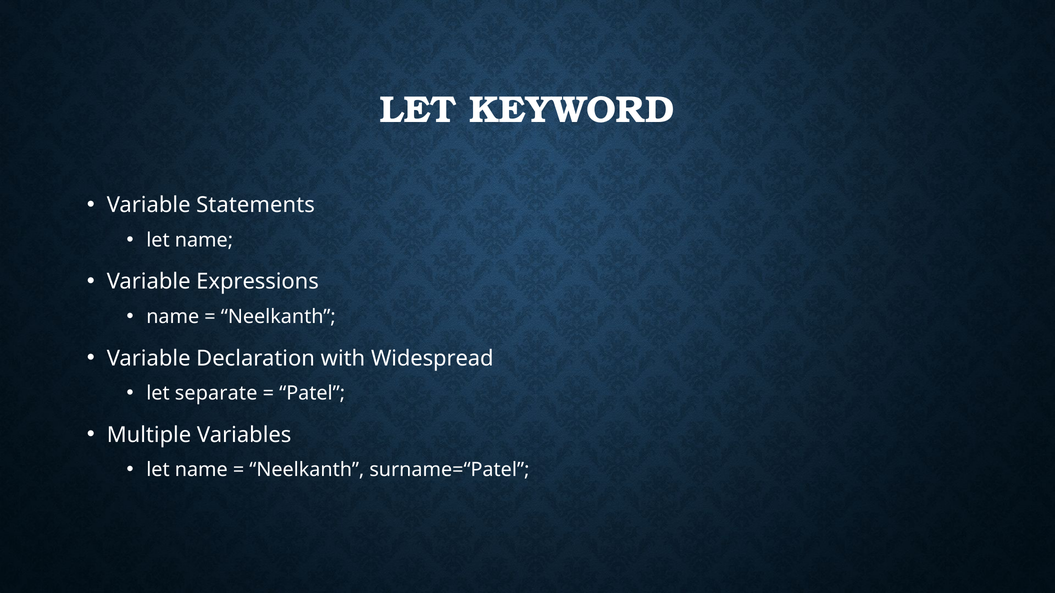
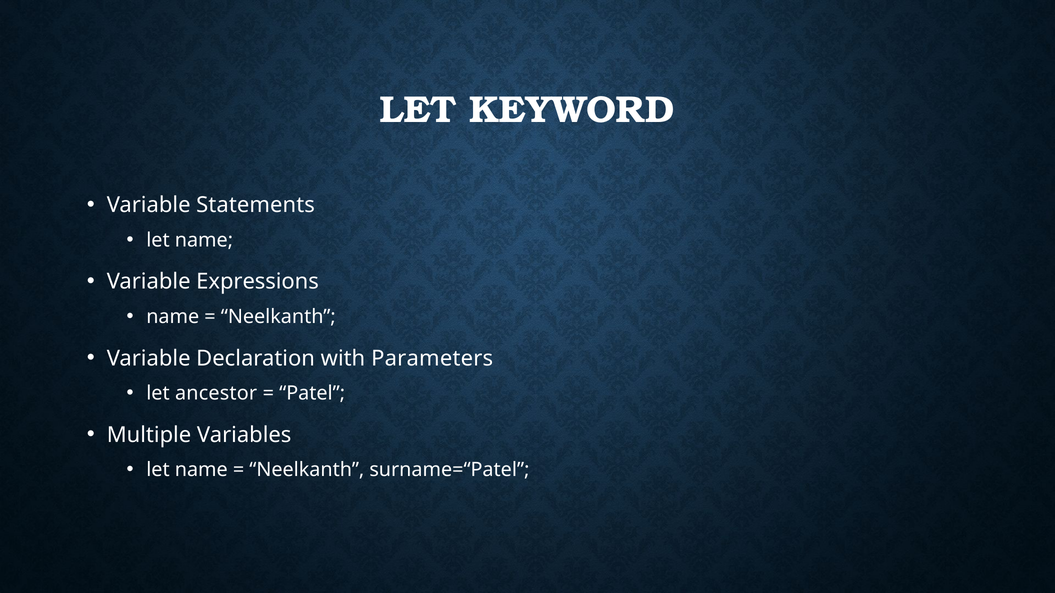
Widespread: Widespread -> Parameters (432, 359)
separate: separate -> ancestor (216, 394)
